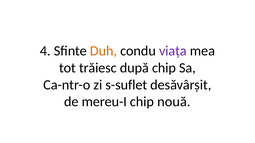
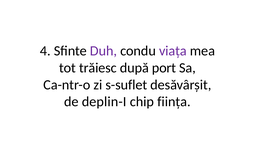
Duh colour: orange -> purple (104, 51)
după chip: chip -> port (164, 68)
mereu-I: mereu-I -> deplin-I (104, 102)
nouă: nouă -> ființa (174, 102)
